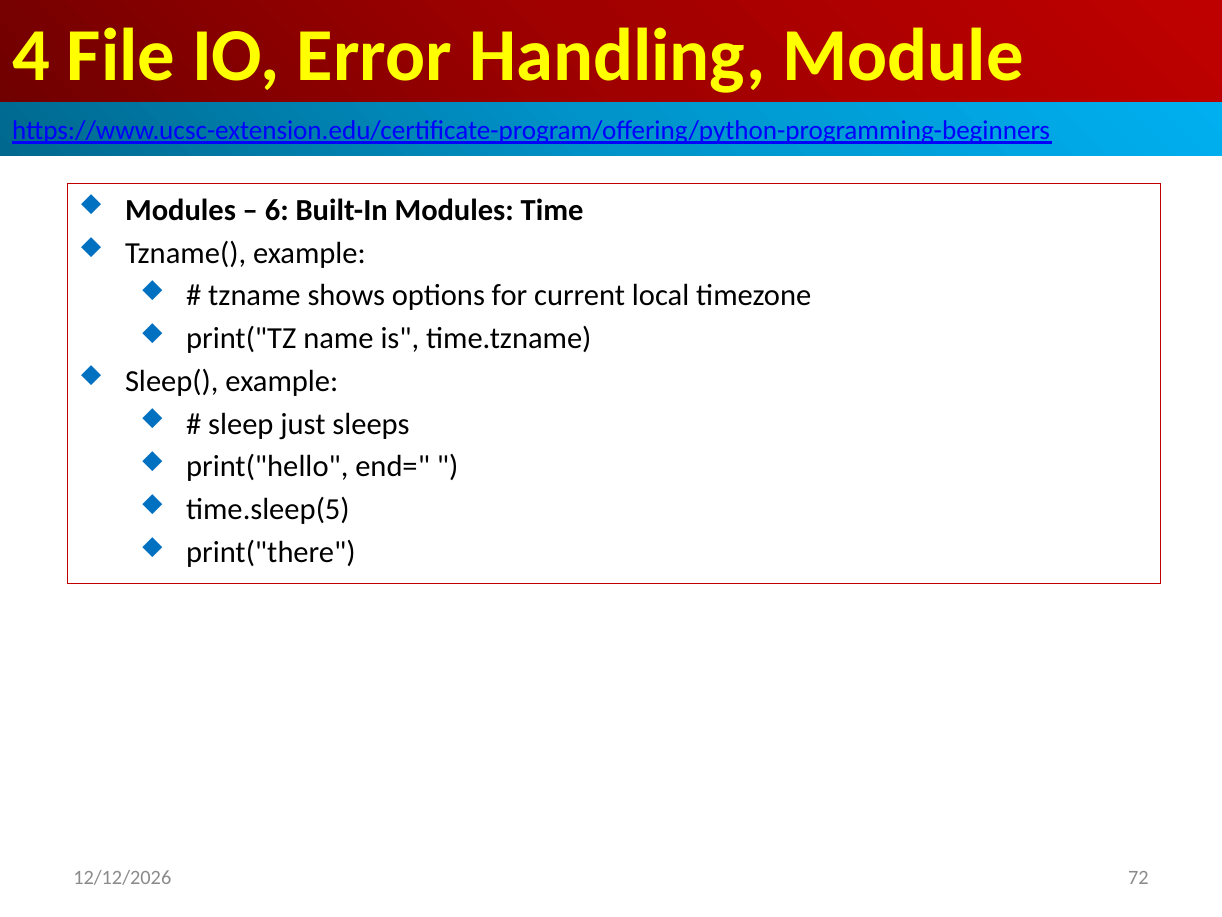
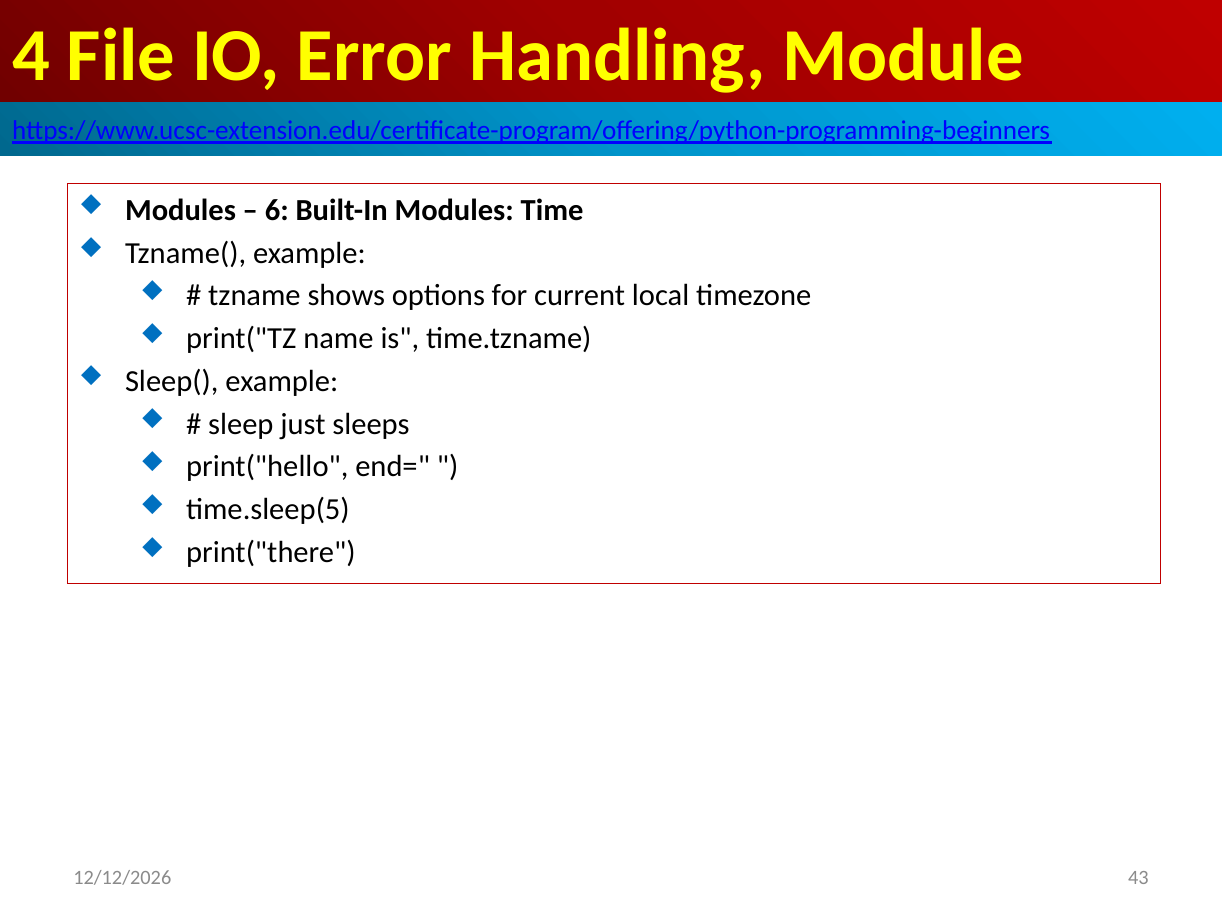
72: 72 -> 43 (1138, 878)
